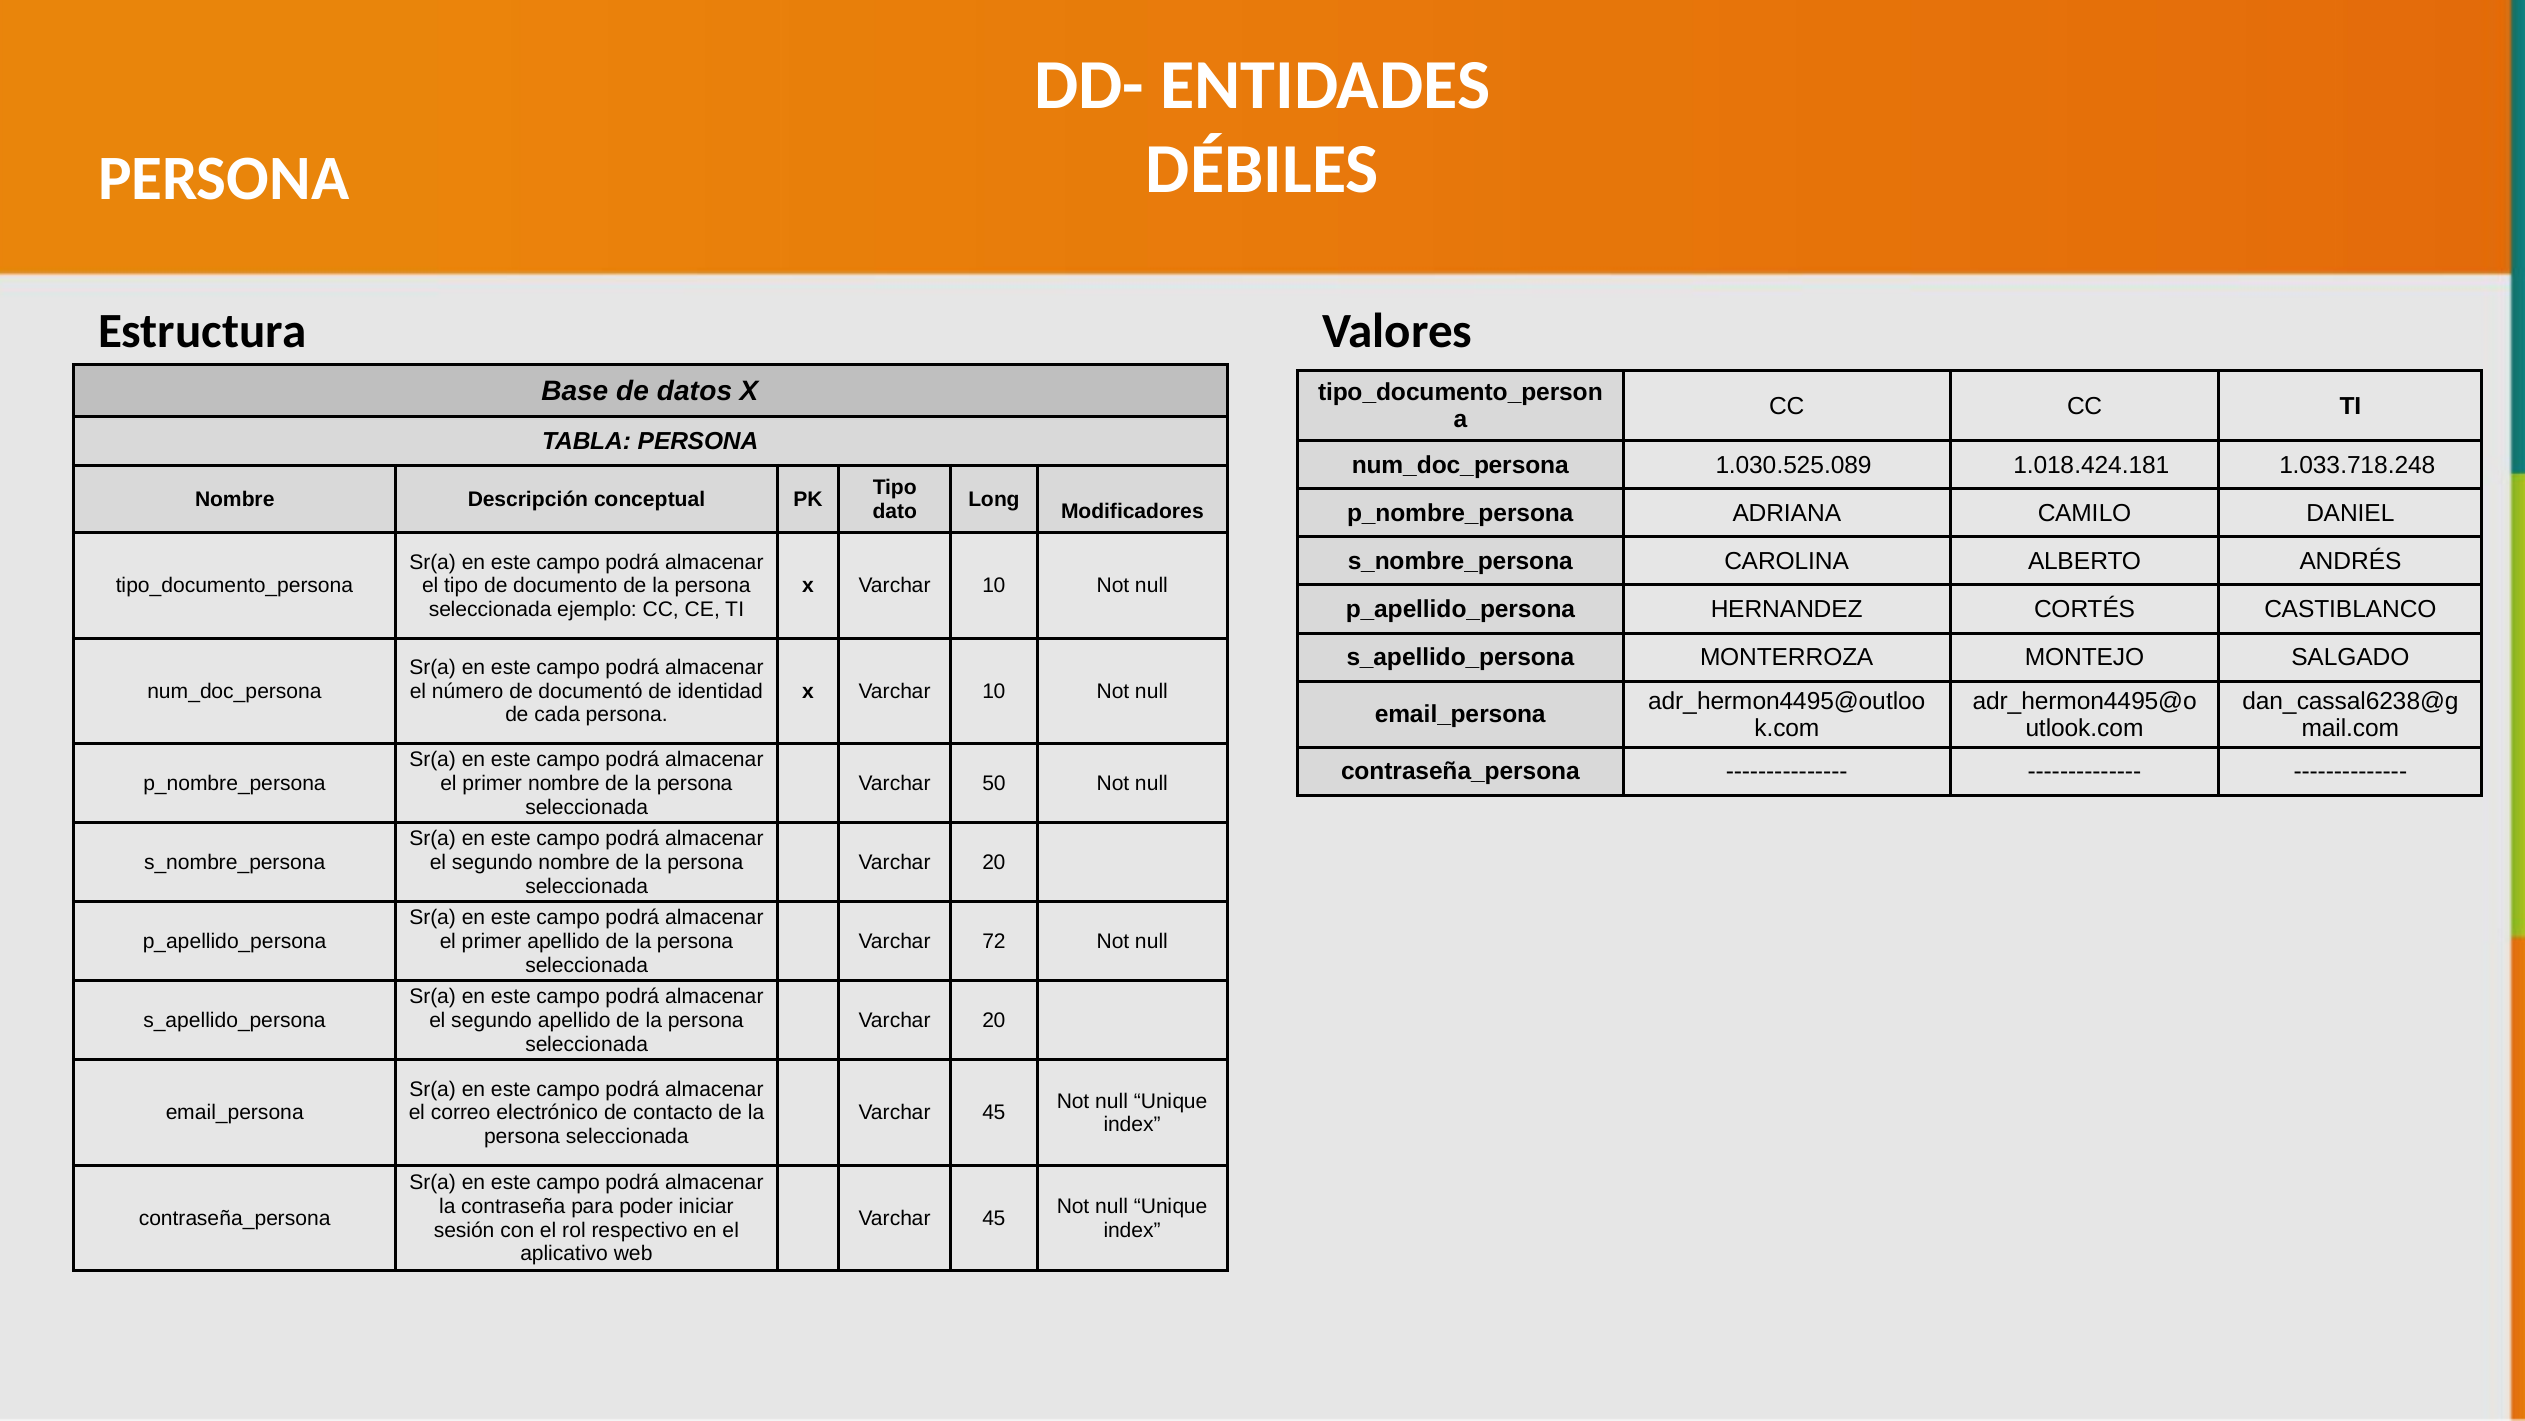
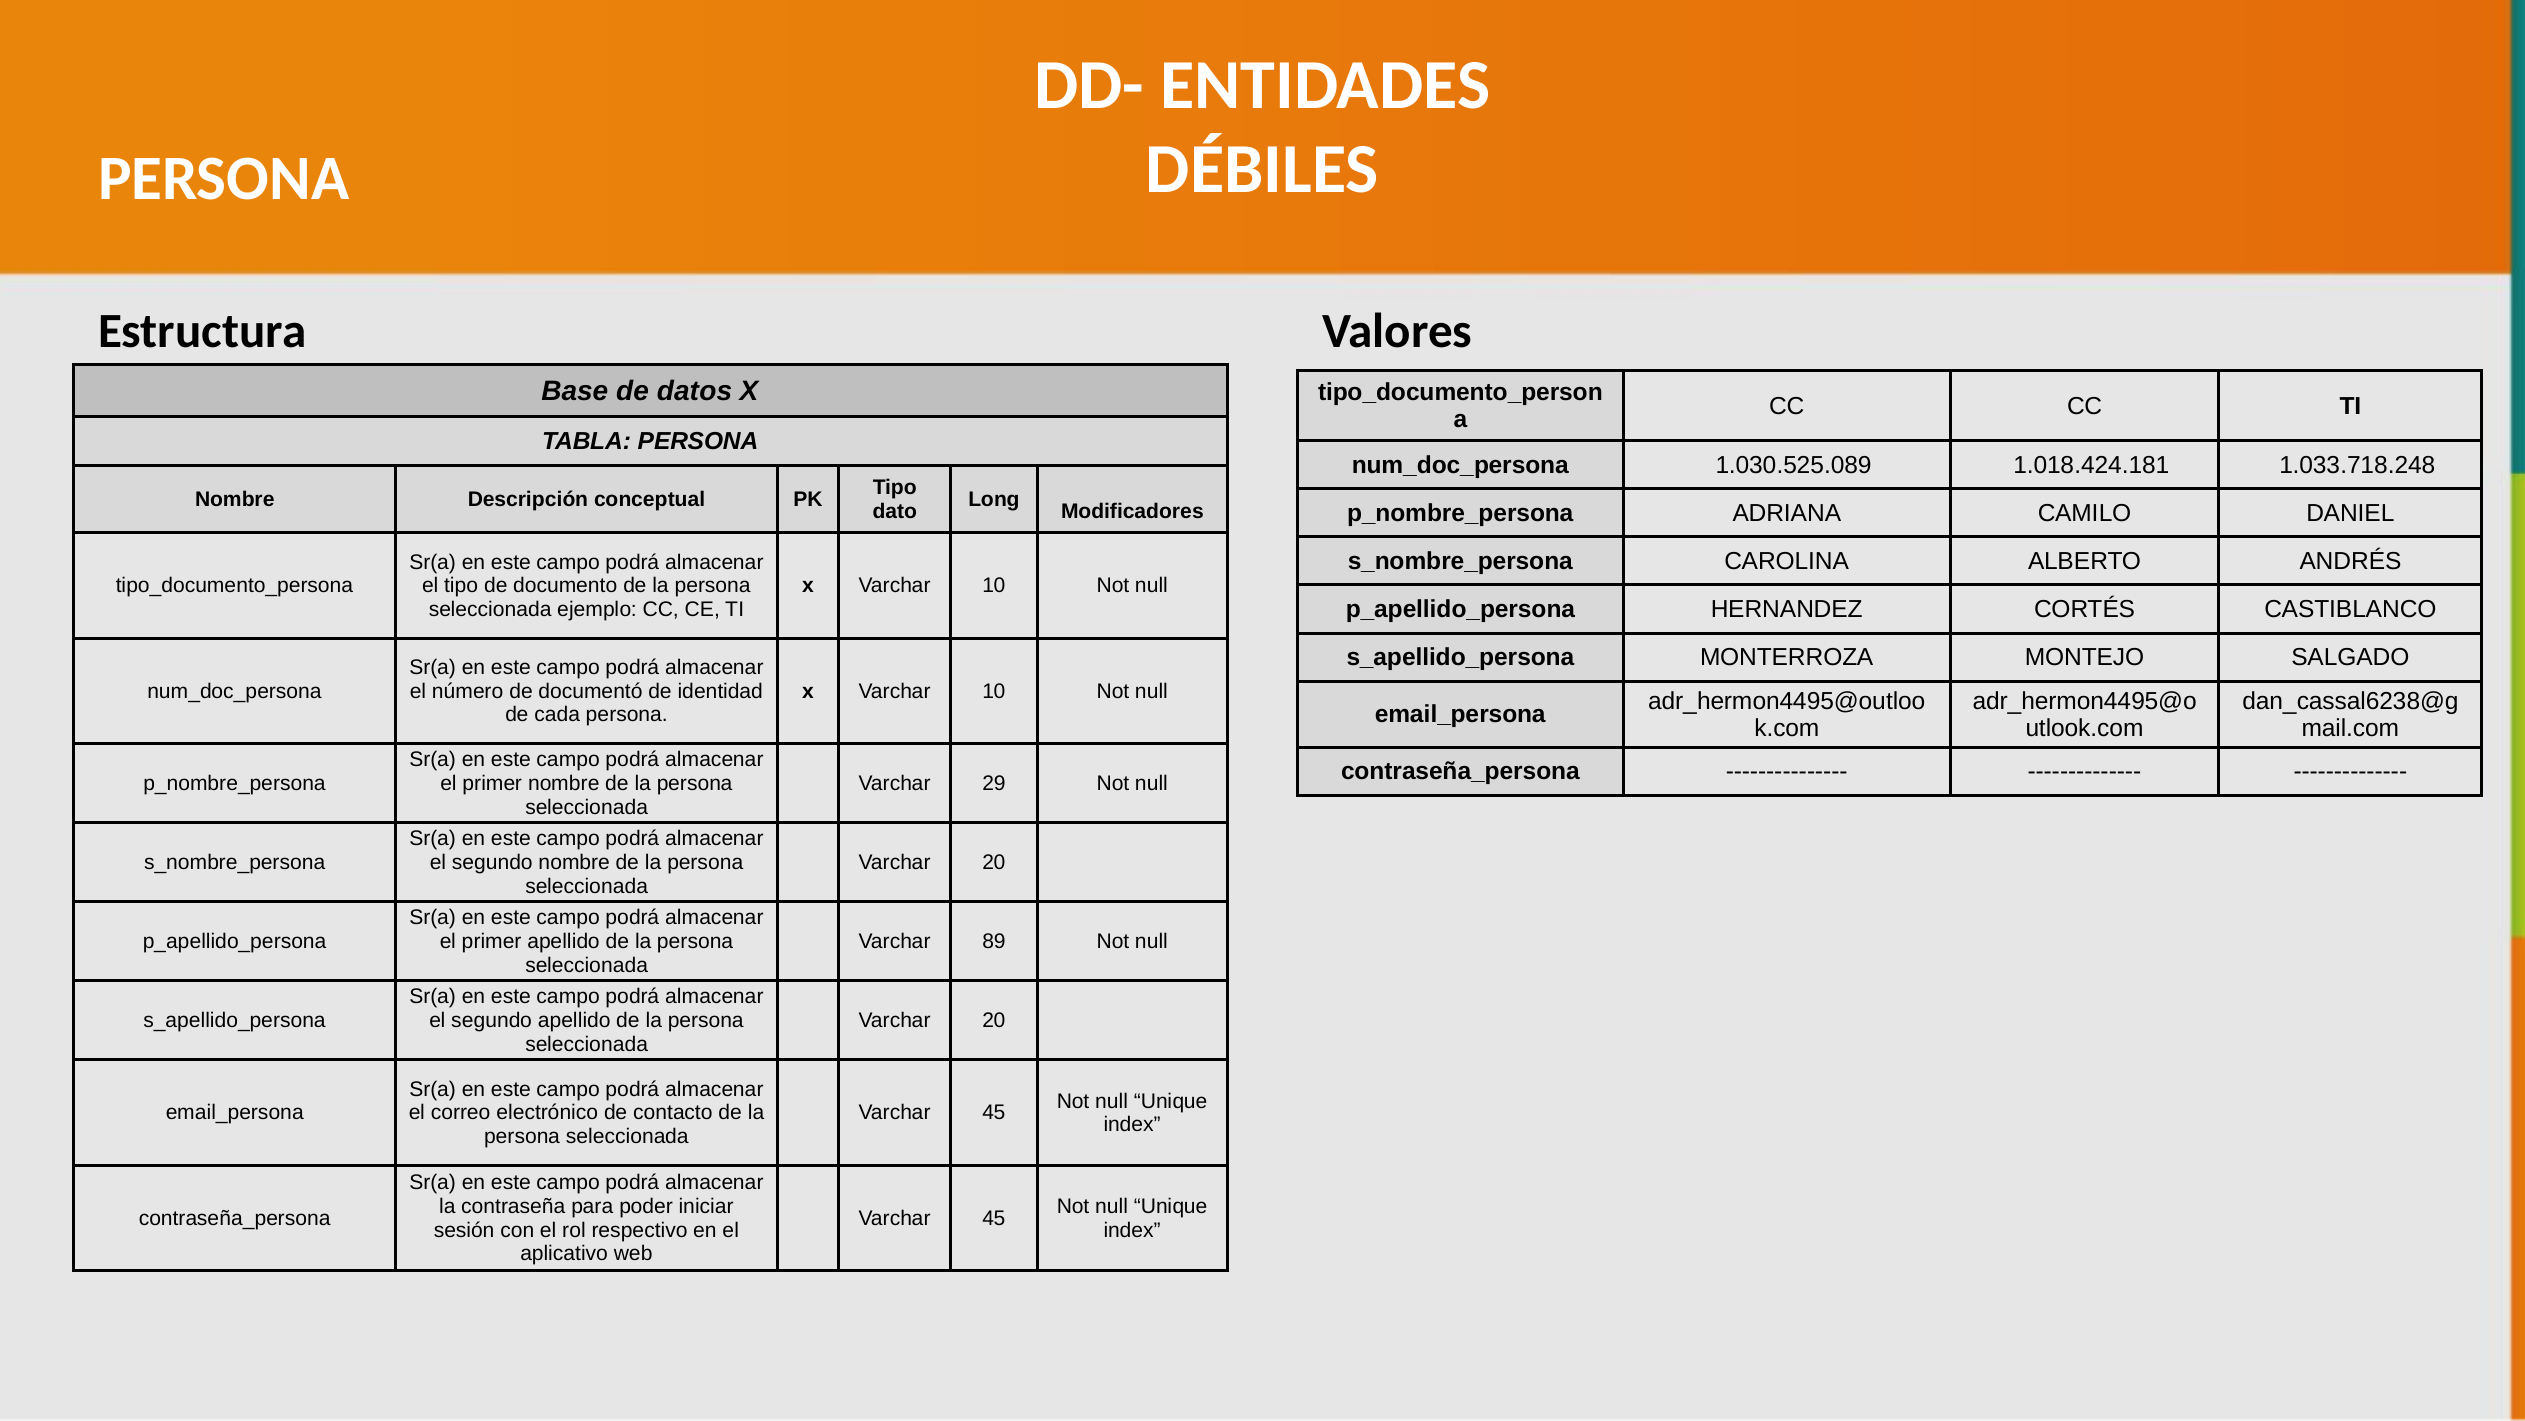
50: 50 -> 29 (994, 783)
72: 72 -> 89 (994, 941)
